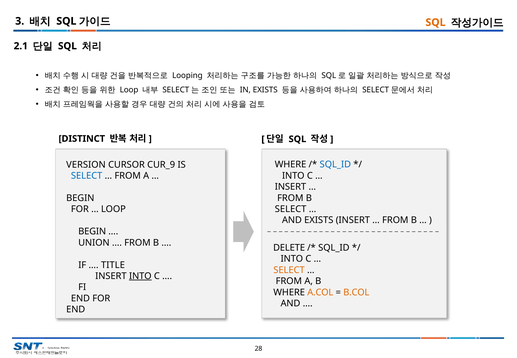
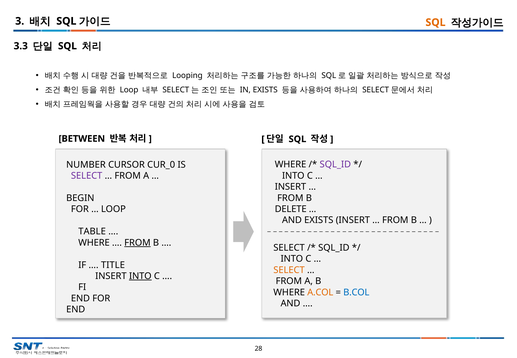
2.1: 2.1 -> 3.3 (21, 46)
DISTINCT: DISTINCT -> BETWEEN (82, 139)
SQL_ID colour: blue -> purple (335, 164)
VERSION: VERSION -> NUMBER (86, 165)
CUR_9: CUR_9 -> CUR_0 (161, 165)
SELECT colour: blue -> purple (87, 176)
SELECT: SELECT -> DELETE (291, 209)
BEGIN: BEGIN -> TABLE (92, 231)
UNION: UNION -> WHERE (94, 243)
FROM underline: none -> present (137, 243)
DELETE: DELETE -> SELECT (289, 248)
B.COL colour: orange -> blue (356, 292)
